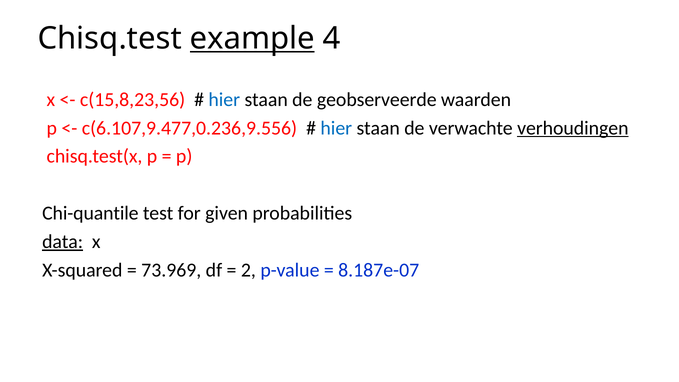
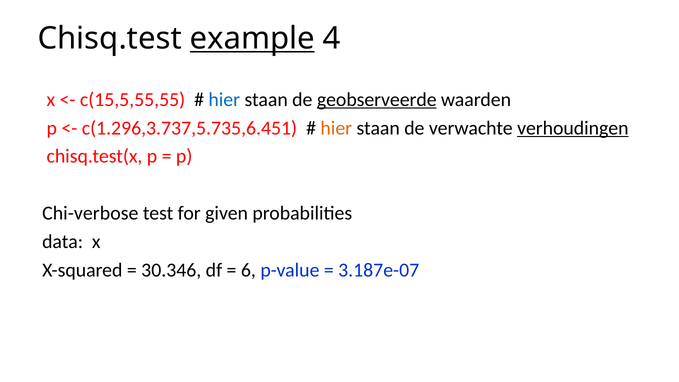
c(15,8,23,56: c(15,8,23,56 -> c(15,5,55,55 (133, 100)
geobserveerde underline: none -> present (377, 100)
c(6.107,9.477,0.236,9.556: c(6.107,9.477,0.236,9.556 -> c(1.296,3.737,5.735,6.451 (189, 128)
hier colour: blue -> orange (336, 128)
Chi-quantile: Chi-quantile -> Chi-verbose (90, 213)
data underline: present -> none (63, 242)
73.969: 73.969 -> 30.346 (171, 270)
2: 2 -> 6 (248, 270)
8.187e-07: 8.187e-07 -> 3.187e-07 (379, 270)
